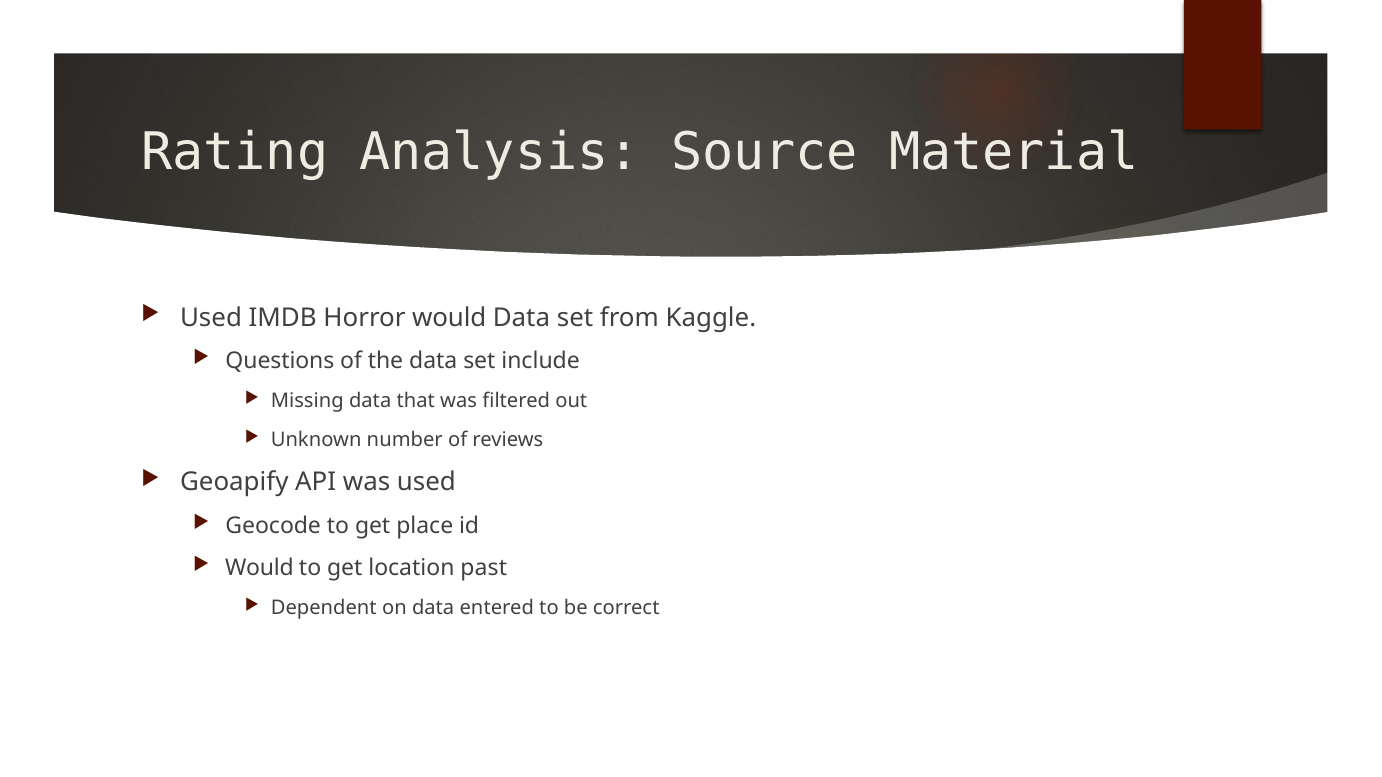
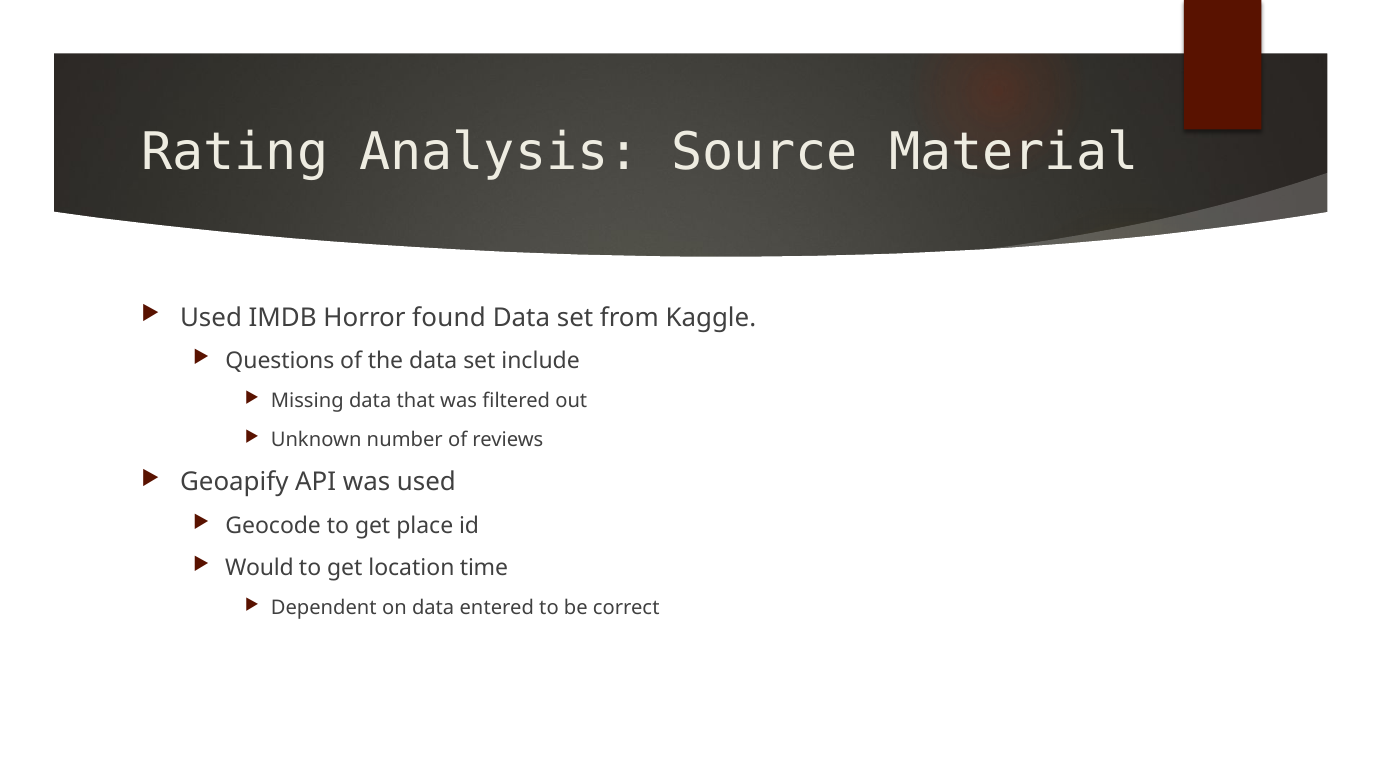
Horror would: would -> found (449, 318)
past: past -> time (484, 568)
